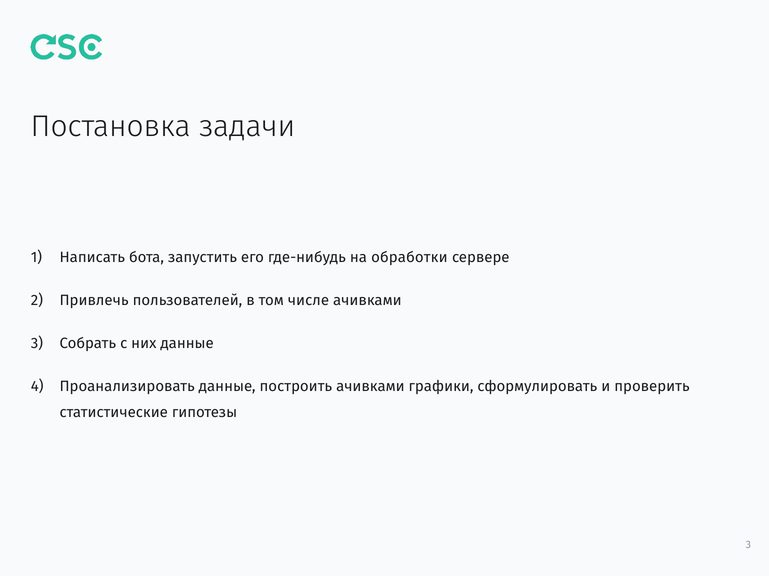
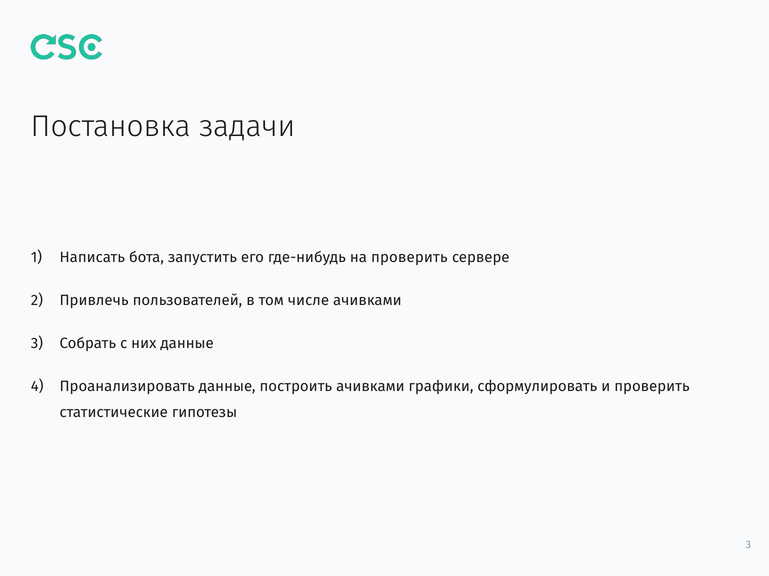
на обработки: обработки -> проверить (409, 258)
